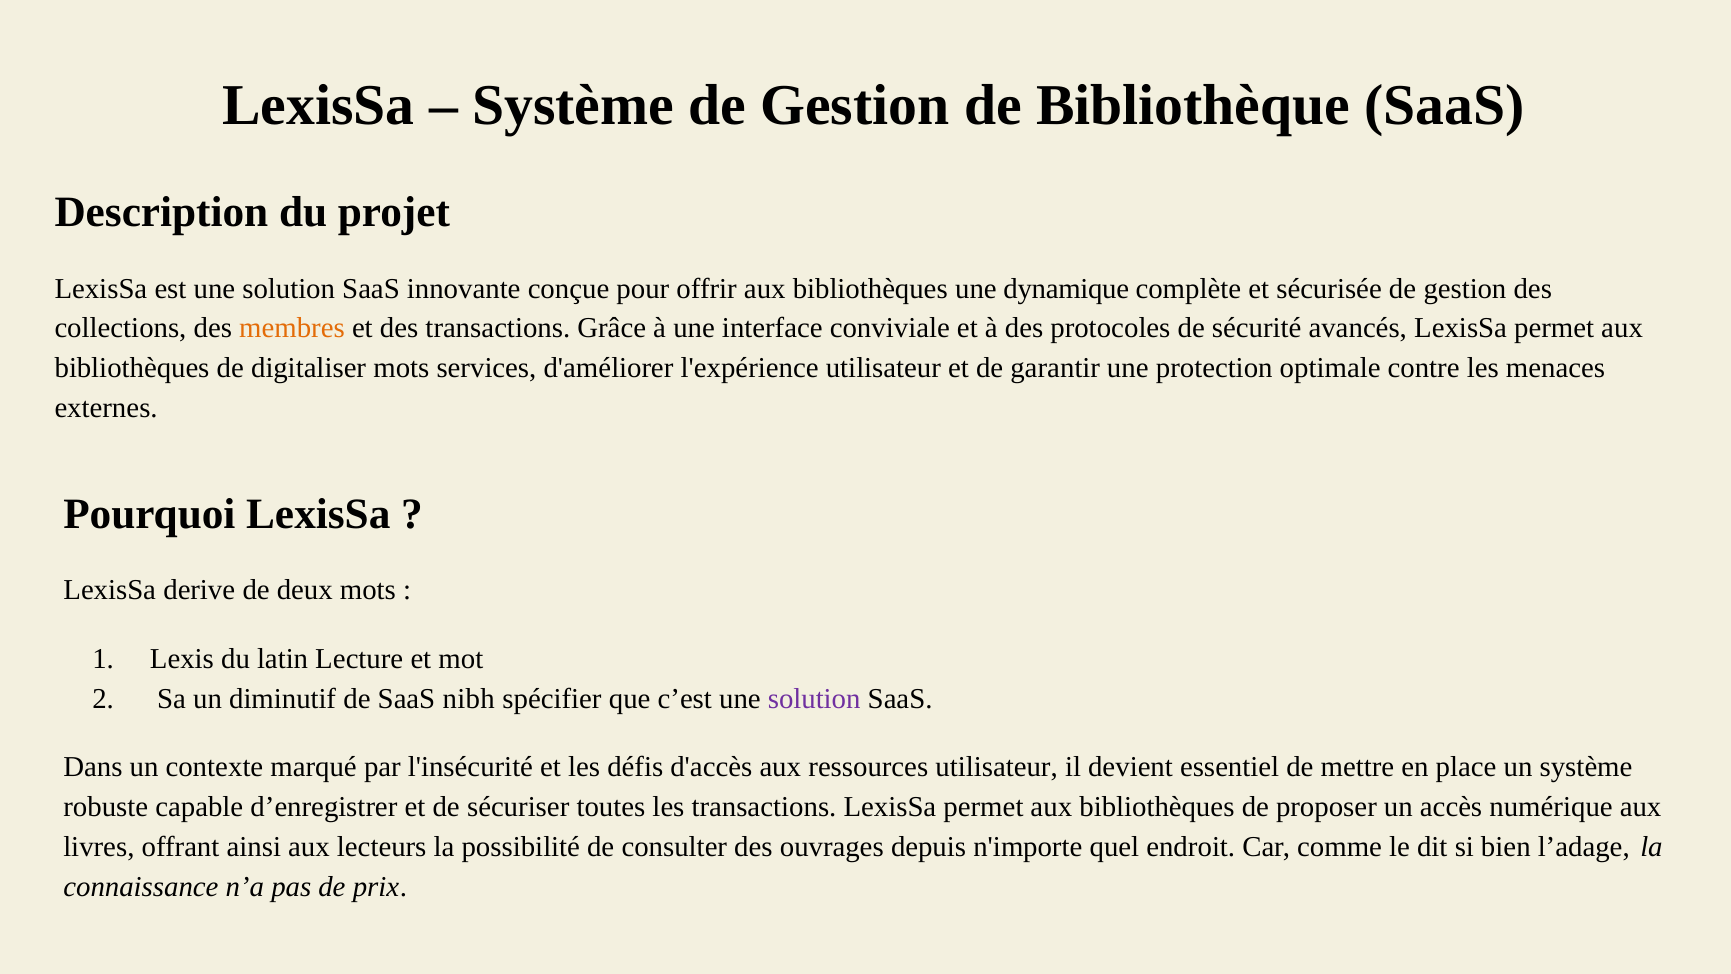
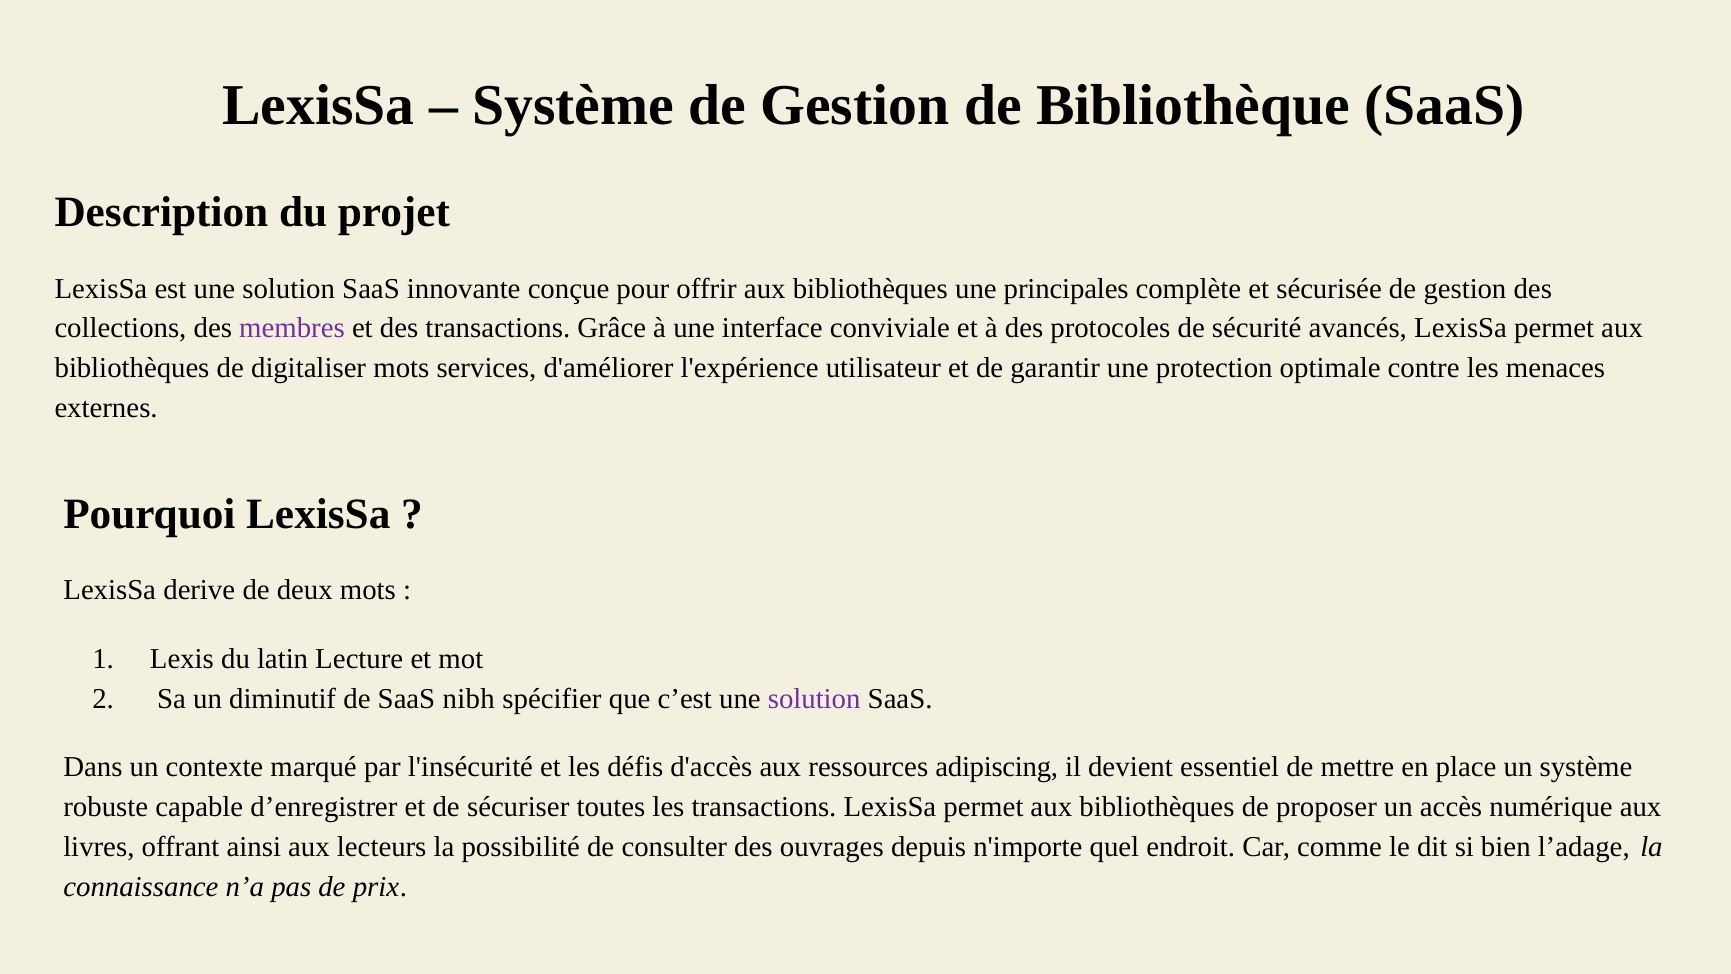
dynamique: dynamique -> principales (1066, 289)
membres colour: orange -> purple (292, 328)
ressources utilisateur: utilisateur -> adipiscing (997, 767)
